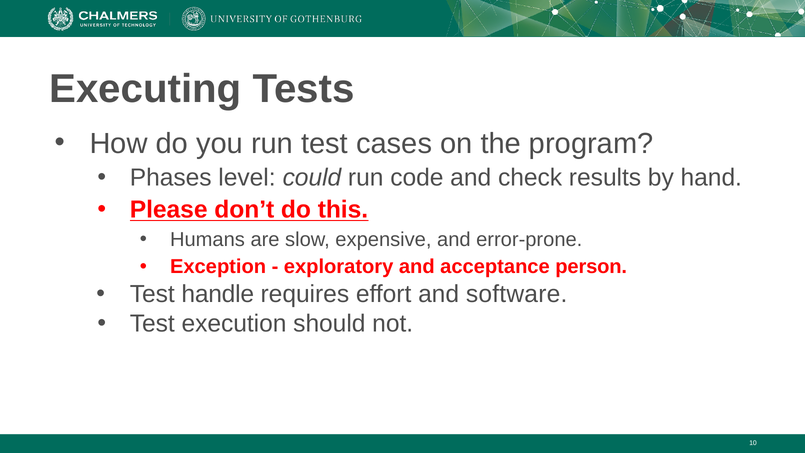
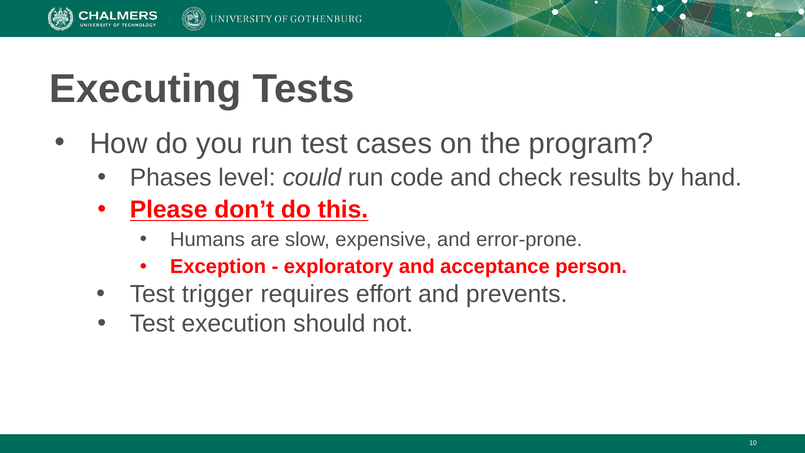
handle: handle -> trigger (218, 294)
software: software -> prevents (517, 294)
